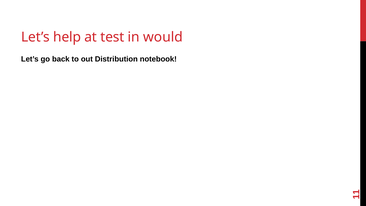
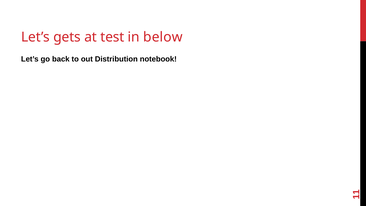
help: help -> gets (67, 37)
would: would -> below (163, 37)
